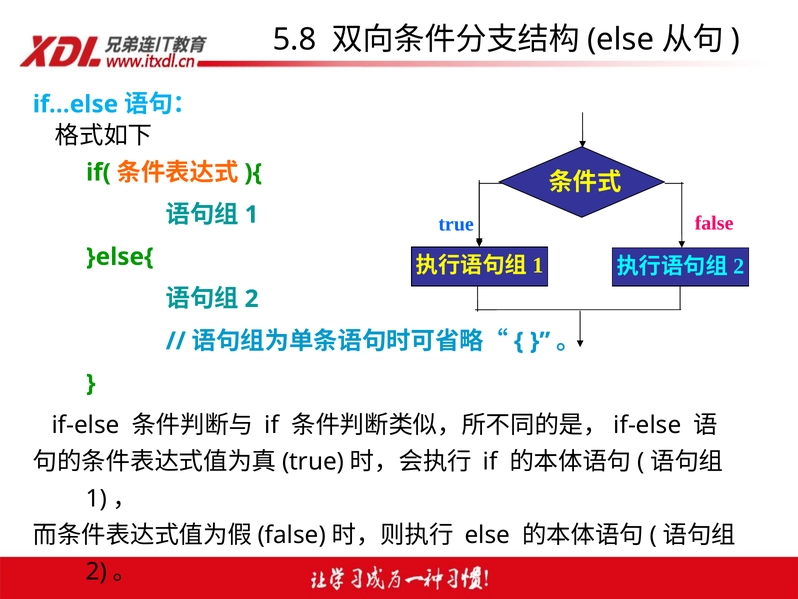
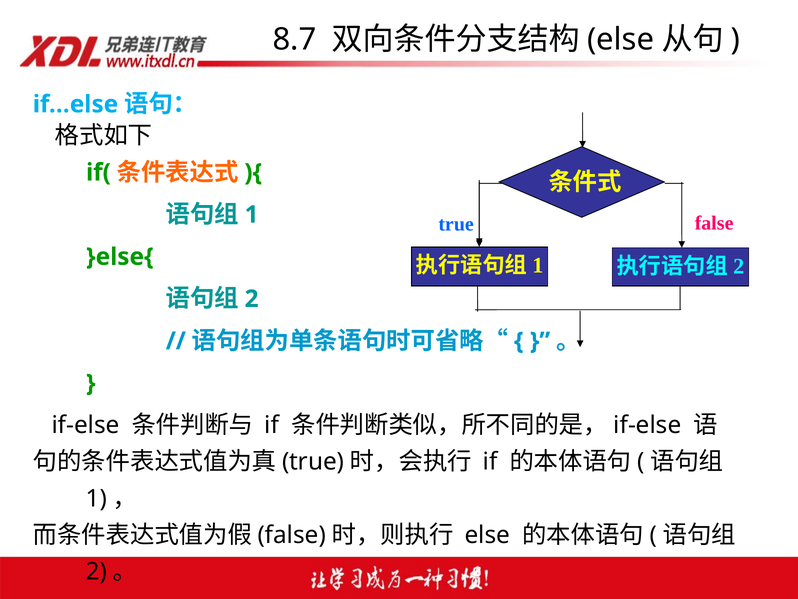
5.8: 5.8 -> 8.7 (294, 40)
